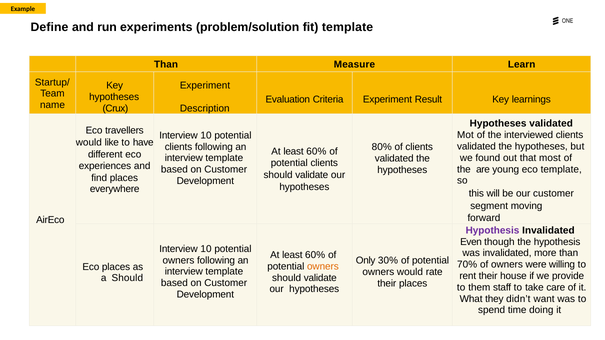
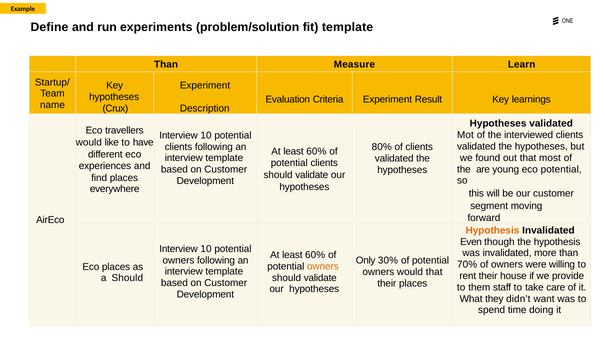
eco template: template -> potential (561, 169)
Hypothesis colour: purple -> orange (492, 231)
would rate: rate -> that (434, 272)
